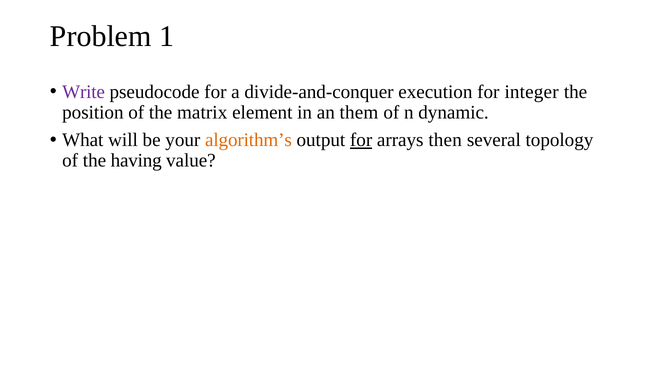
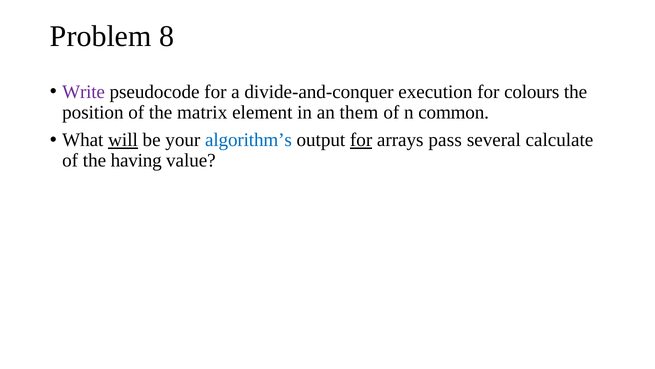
1: 1 -> 8 (167, 36)
integer: integer -> colours (532, 92)
dynamic: dynamic -> common (454, 112)
will underline: none -> present (123, 140)
algorithm’s colour: orange -> blue (248, 140)
then: then -> pass (445, 140)
topology: topology -> calculate (559, 140)
